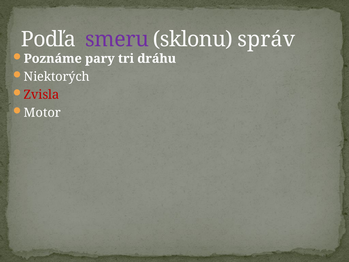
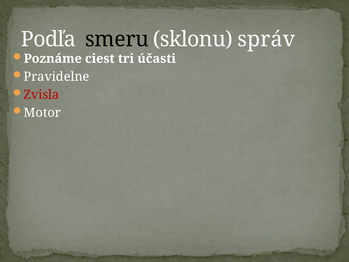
smeru colour: purple -> black (117, 39)
pary: pary -> ciest (100, 59)
dráhu: dráhu -> účasti (157, 59)
Niektorých: Niektorých -> Pravidelne (57, 77)
